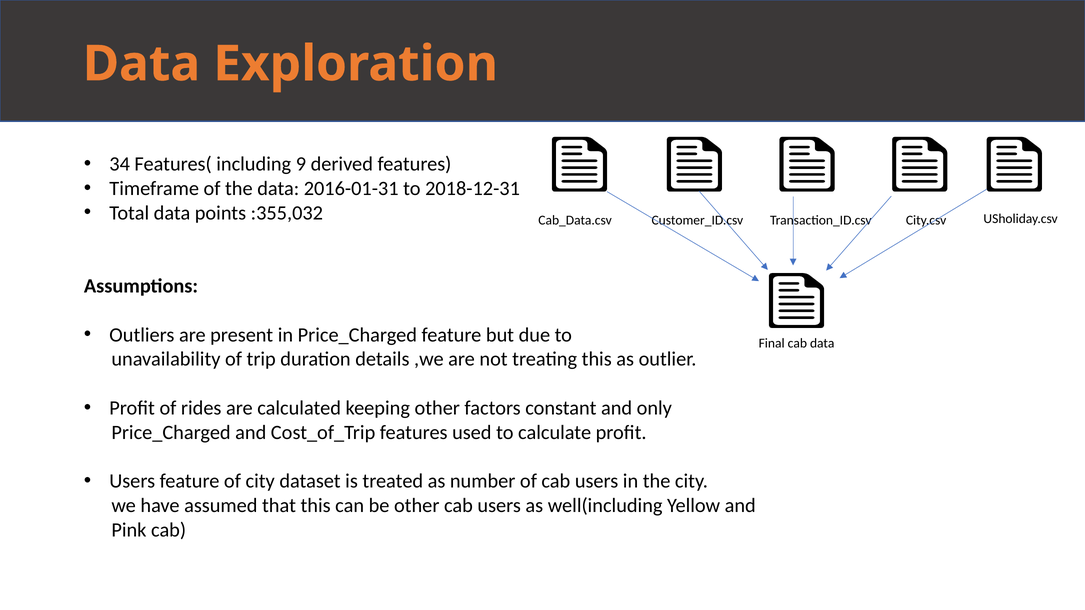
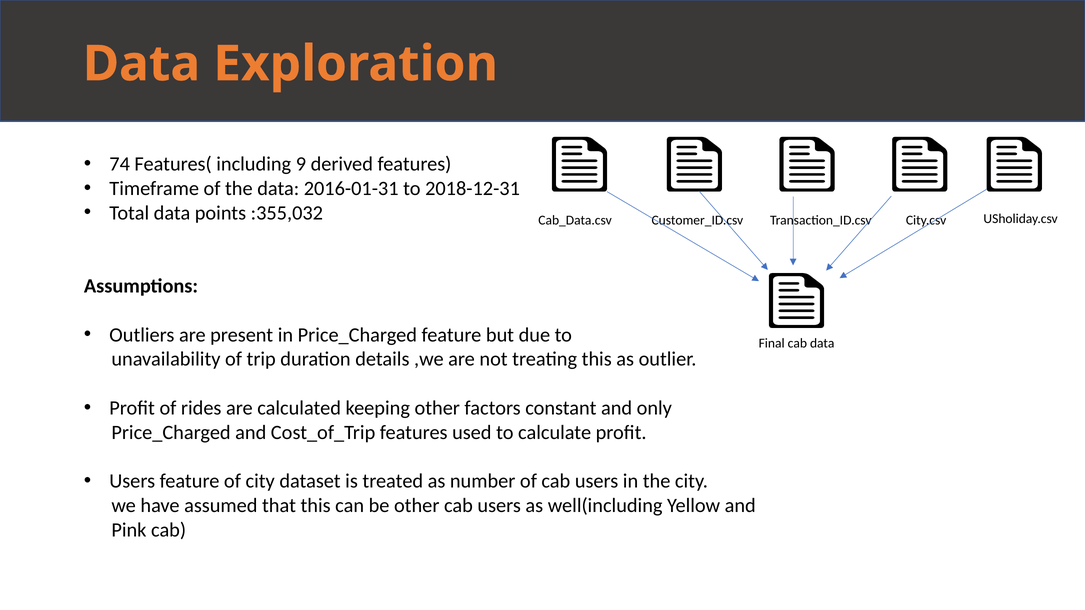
34: 34 -> 74 (120, 164)
